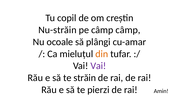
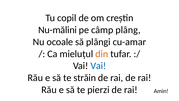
Nu-străin: Nu-străin -> Nu-mălini (58, 30)
câmp câmp: câmp -> plâng (128, 30)
Vai colour: purple -> blue (98, 66)
